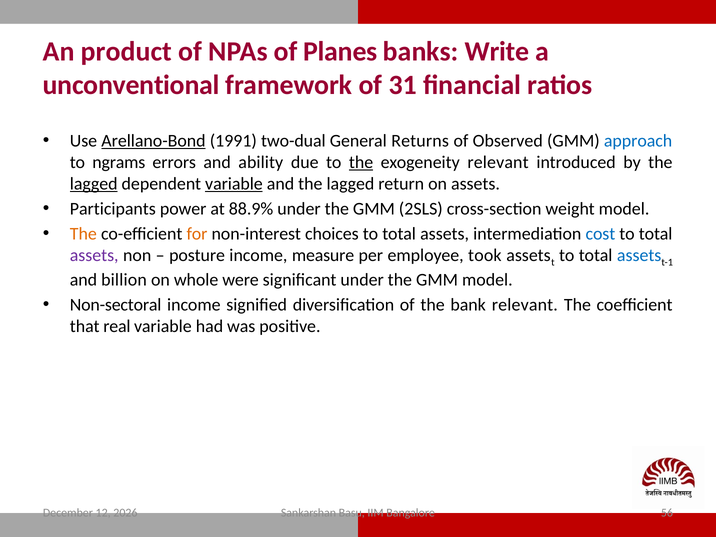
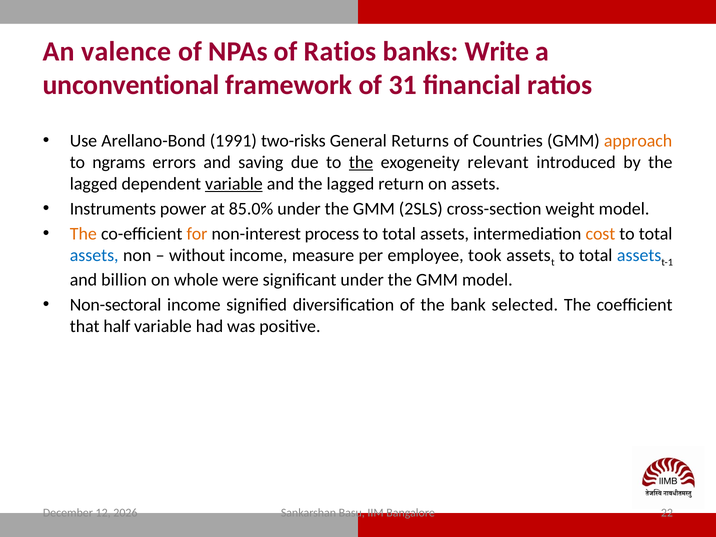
product: product -> valence (126, 51)
of Planes: Planes -> Ratios (340, 51)
Arellano-Bond underline: present -> none (153, 141)
two-dual: two-dual -> two-risks (293, 141)
Observed: Observed -> Countries (508, 141)
approach colour: blue -> orange (638, 141)
ability: ability -> saving (261, 162)
lagged underline: present -> none (94, 184)
Participants: Participants -> Instruments (113, 209)
88.9%: 88.9% -> 85.0% (251, 209)
choices: choices -> process (332, 234)
cost colour: blue -> orange (600, 234)
assets colour: purple -> blue (94, 255)
posture: posture -> without (197, 255)
bank relevant: relevant -> selected (525, 305)
real: real -> half (117, 326)
56: 56 -> 22 (667, 513)
